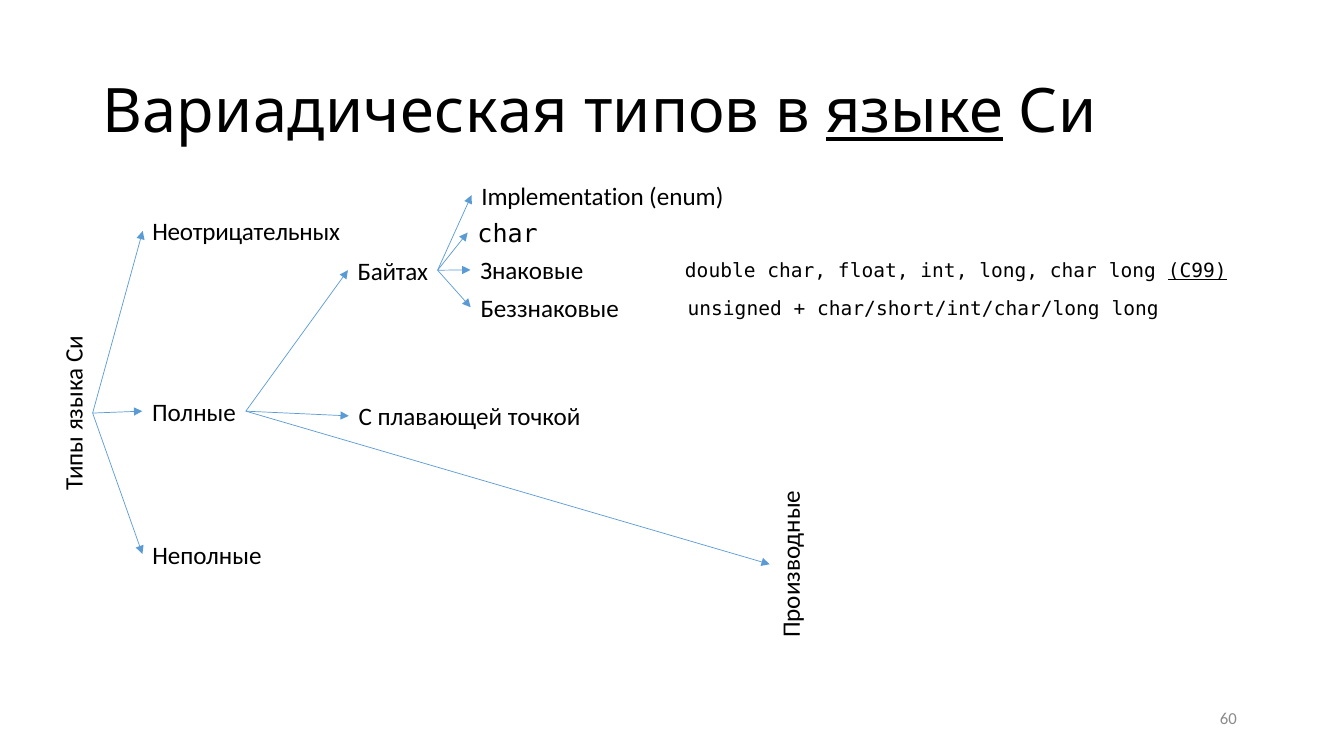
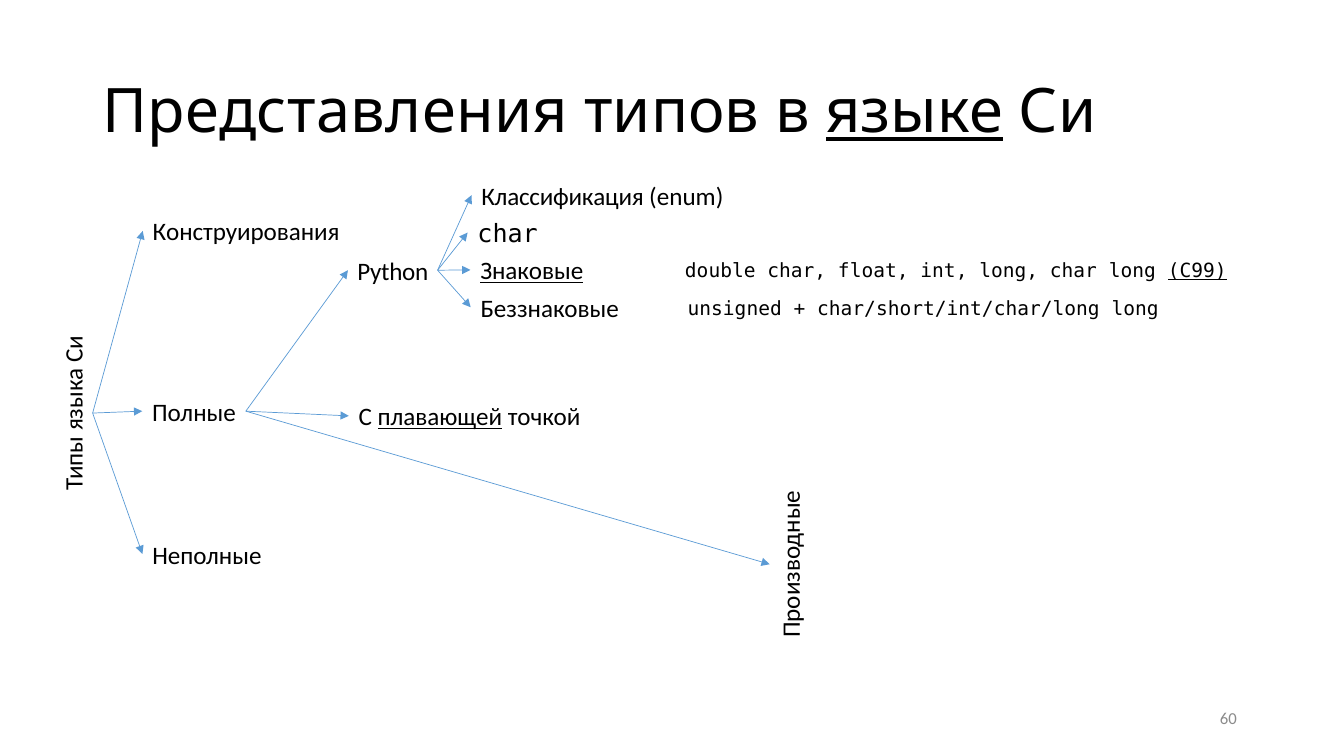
Вариадическая: Вариадическая -> Представления (335, 112)
Implementation: Implementation -> Классификация (563, 197)
Неотрицательных: Неотрицательных -> Конструирования (246, 233)
Знаковые underline: none -> present (532, 272)
Байтах: Байтах -> Python (393, 272)
плавающей underline: none -> present (440, 418)
